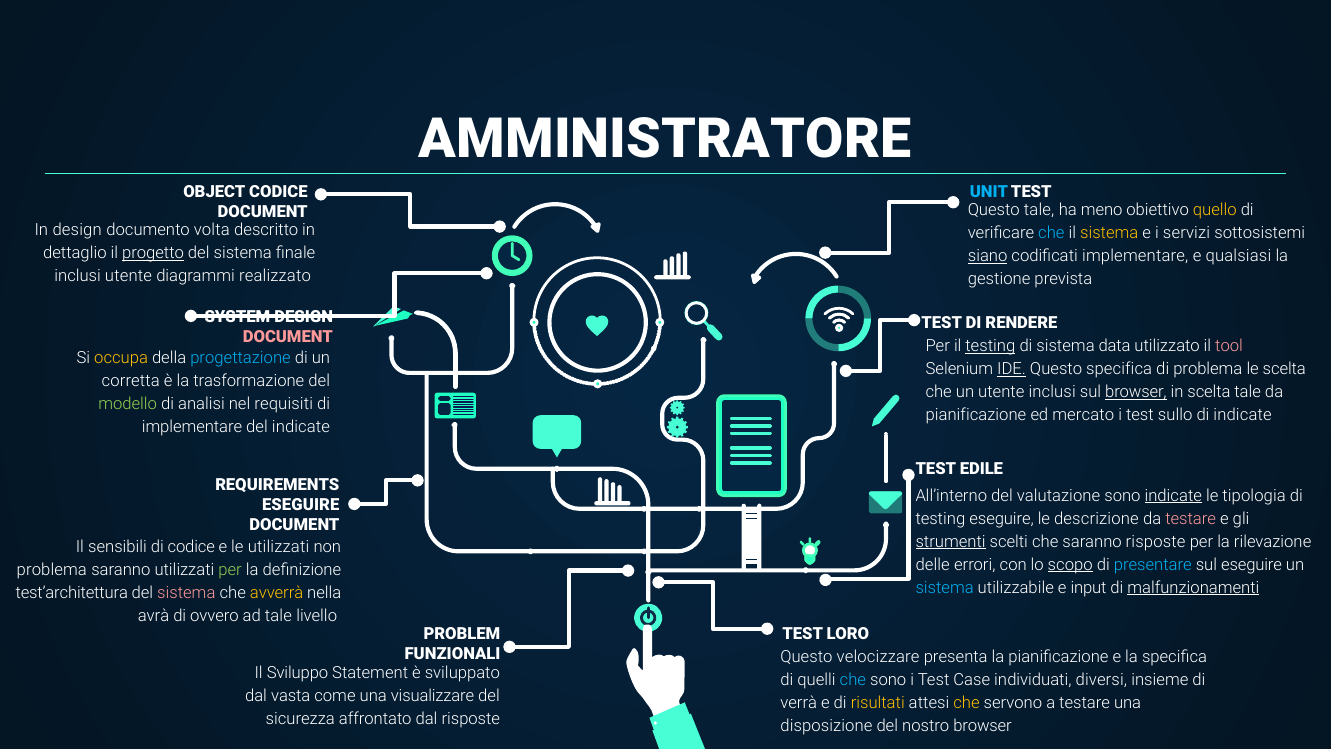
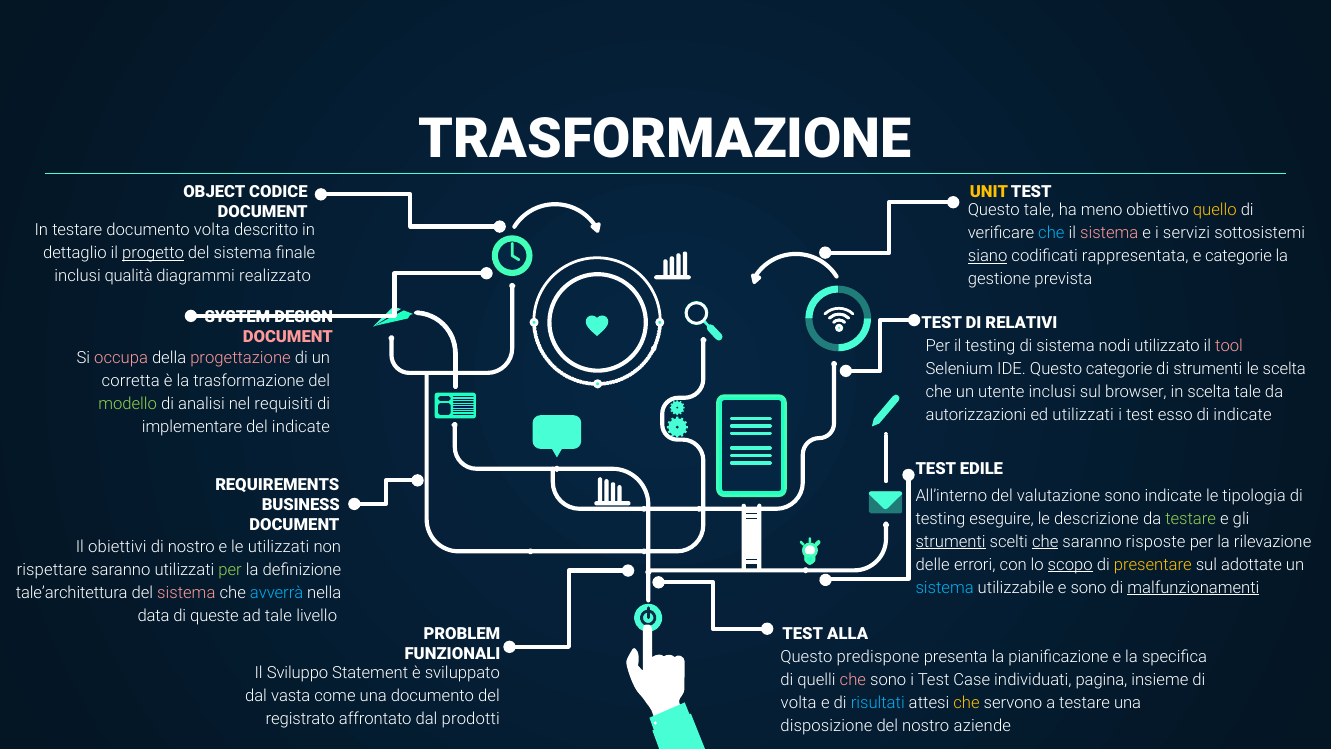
AMMINISTRATORE: AMMINISTRATORE -> TRASFORMAZIONE (665, 139)
UNIT colour: light blue -> yellow (989, 192)
In design: design -> testare (77, 230)
sistema colour: yellow -> pink (1109, 233)
codificati implementare: implementare -> rappresentata (1135, 256)
e qualsiasi: qualsiasi -> categorie (1239, 256)
inclusi utente: utente -> qualità (129, 276)
RENDERE: RENDERE -> RELATIVI (1021, 323)
testing underline: present -> none (990, 346)
data: data -> nodi (1114, 346)
occupa colour: yellow -> pink (121, 357)
progettazione colour: light blue -> pink (241, 357)
IDE underline: present -> none (1012, 369)
Questo specifica: specifica -> categorie (1119, 369)
di problema: problema -> strumenti (1208, 369)
browser underline: present -> none (1136, 392)
pianificazione: pianificazione -> autorizzazioni (976, 415)
ed mercato: mercato -> utilizzati (1083, 415)
sullo: sullo -> esso (1175, 415)
indicate underline: present -> none (1173, 495)
ESEGUIRE: ESEGUIRE -> BUSINESS (301, 505)
testare colour: pink -> light green (1191, 518)
che underline: none -> present (1045, 541)
sensibili: sensibili -> obiettivi (117, 547)
di codice: codice -> nostro (191, 547)
presentare colour: light blue -> yellow (1153, 564)
sul eseguire: eseguire -> adottate (1251, 564)
problema: problema -> rispettare (52, 570)
e input: input -> sono (1089, 587)
test’architettura: test’architettura -> tale’architettura (72, 593)
avverrà colour: yellow -> light blue (277, 593)
avrà: avrà -> data (154, 616)
ovvero: ovvero -> queste (214, 616)
LORO: LORO -> ALLA (848, 634)
velocizzare: velocizzare -> predispone (878, 657)
che colour: light blue -> pink (853, 680)
diversi: diversi -> pagina (1101, 680)
una visualizzare: visualizzare -> documento (432, 696)
verrà: verrà -> volta (799, 703)
risultati colour: yellow -> light blue (878, 703)
sicurezza: sicurezza -> registrato (300, 719)
dal risposte: risposte -> prodotti (471, 719)
nostro browser: browser -> aziende (982, 726)
